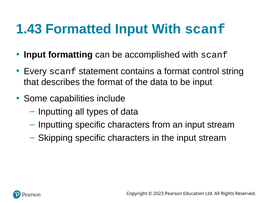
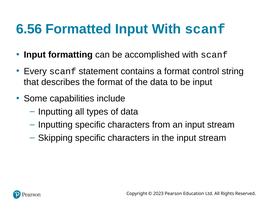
1.43: 1.43 -> 6.56 (29, 29)
